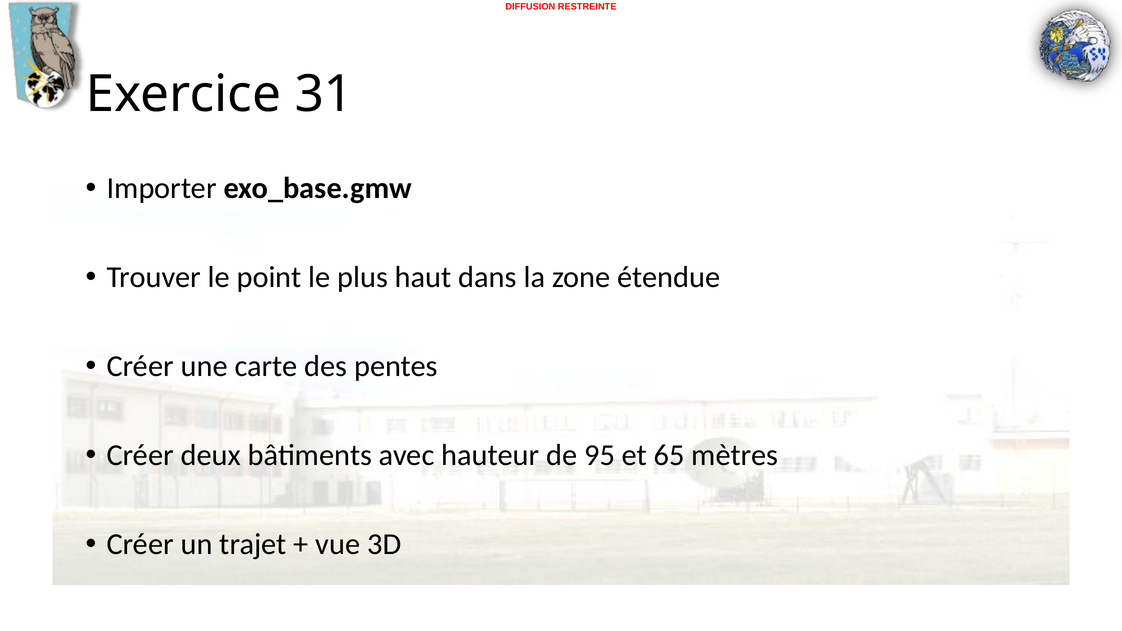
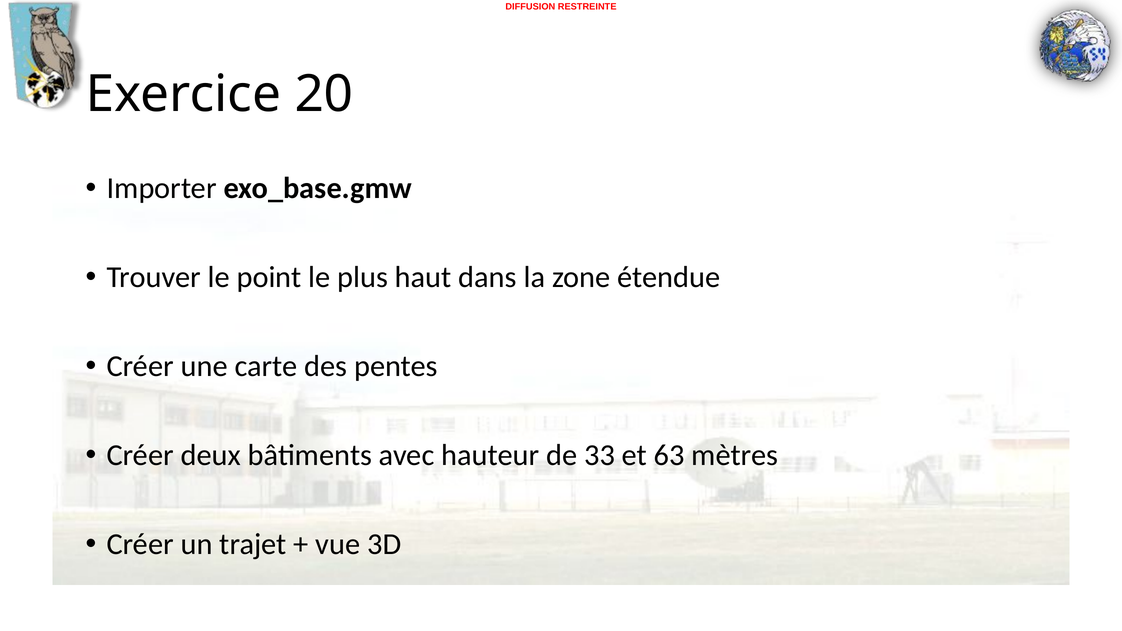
31: 31 -> 20 (324, 94)
95: 95 -> 33 (600, 455)
65: 65 -> 63 (669, 455)
